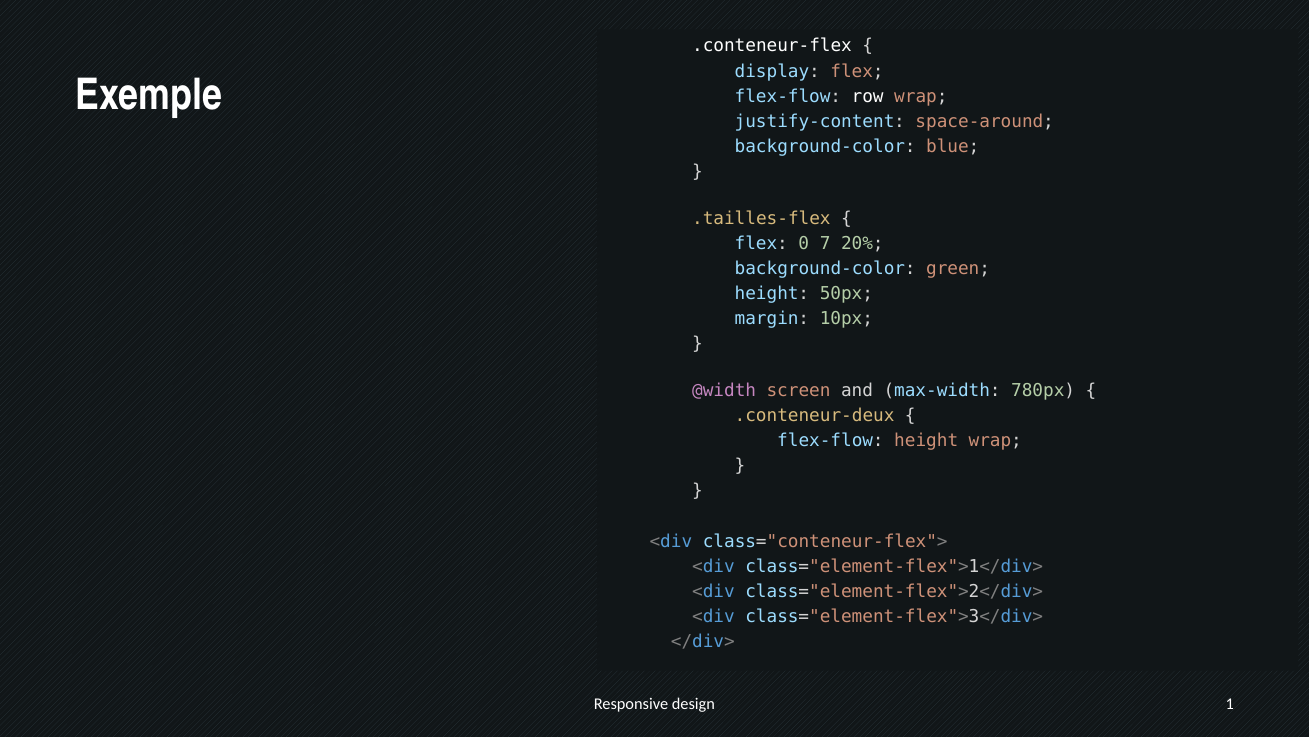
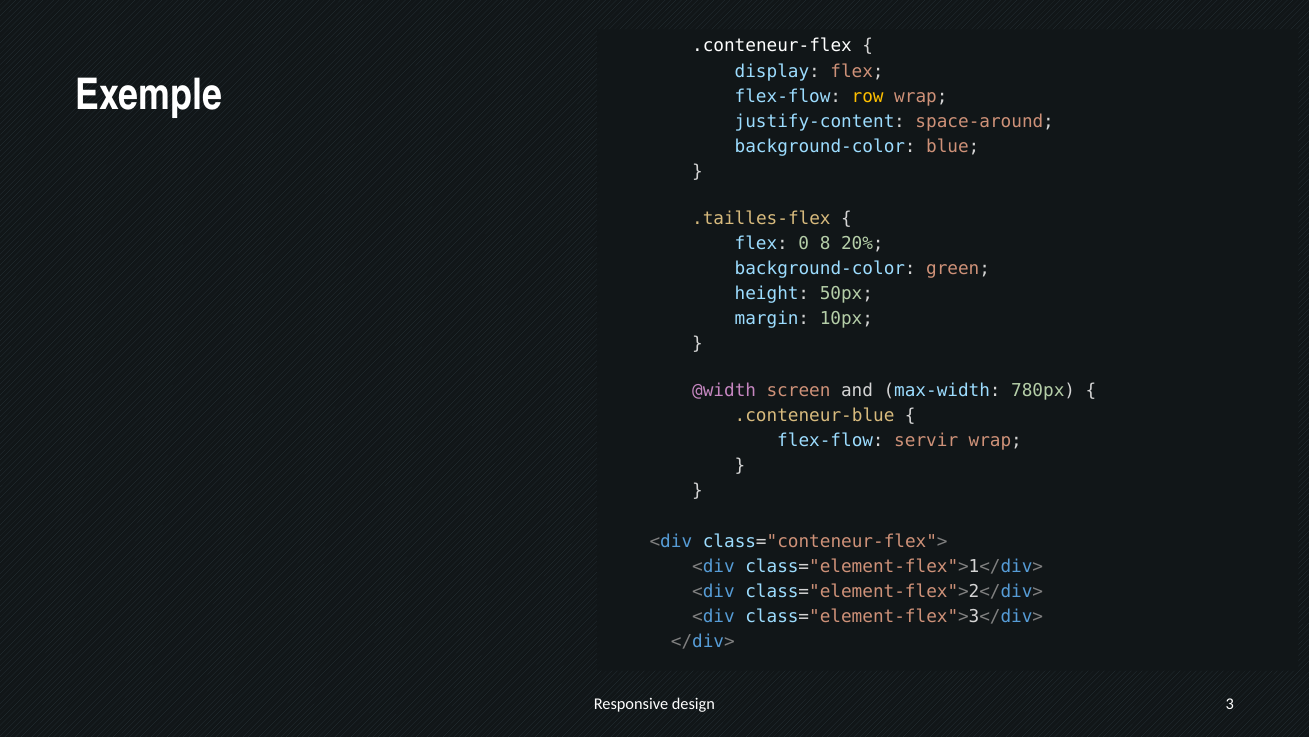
row colour: white -> yellow (868, 96)
7: 7 -> 8 (825, 243)
.conteneur-deux: .conteneur-deux -> .conteneur-blue (815, 415)
flex-flow height: height -> servir (926, 440)
1: 1 -> 3 (1230, 703)
